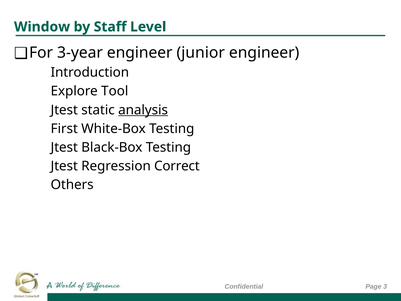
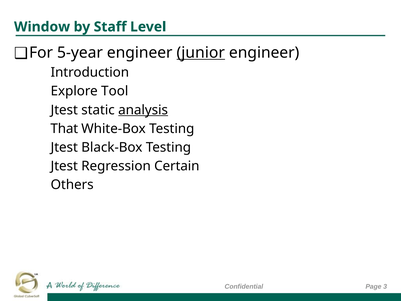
3-year: 3-year -> 5-year (80, 53)
junior underline: none -> present (201, 53)
First: First -> That (64, 129)
Correct: Correct -> Certain (177, 166)
